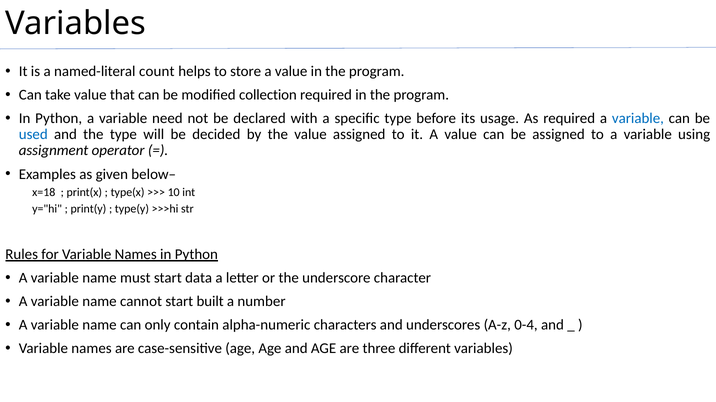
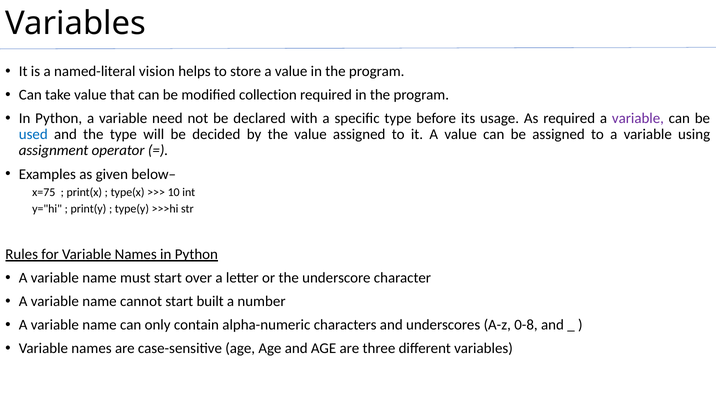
count: count -> vision (157, 71)
variable colour: blue -> purple (638, 119)
x=18: x=18 -> x=75 (44, 193)
data: data -> over (199, 278)
0-4: 0-4 -> 0-8 (526, 326)
